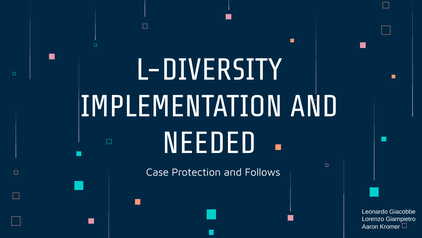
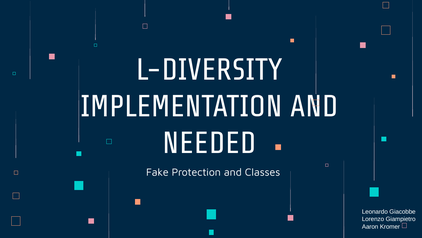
Case: Case -> Fake (157, 172)
Follows: Follows -> Classes (263, 172)
